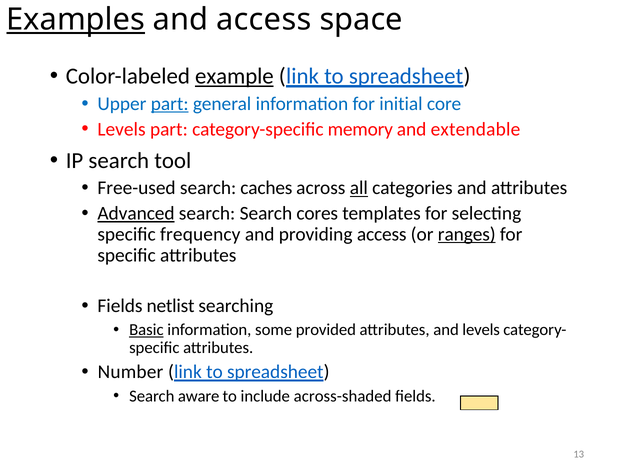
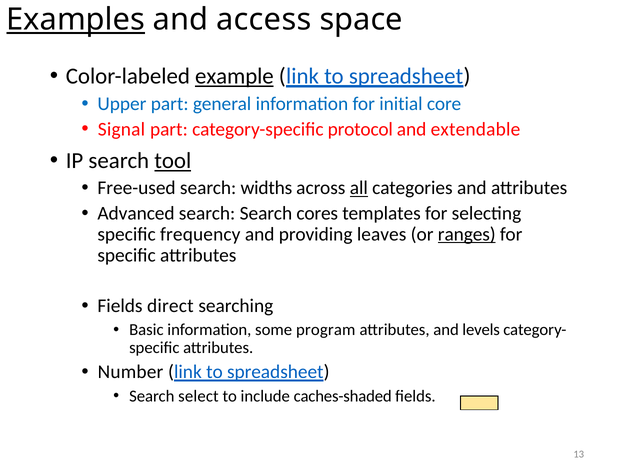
part underline: present -> none (170, 104)
Levels: Levels -> Signal (121, 129)
memory: memory -> protocol (360, 129)
tool underline: none -> present (173, 161)
caches: caches -> widths (266, 188)
Advanced underline: present -> none (136, 213)
providing access: access -> leaves (382, 234)
netlist: netlist -> direct (170, 306)
Basic underline: present -> none (146, 329)
provided: provided -> program (326, 329)
aware: aware -> select (198, 396)
across-shaded: across-shaded -> caches-shaded (343, 396)
